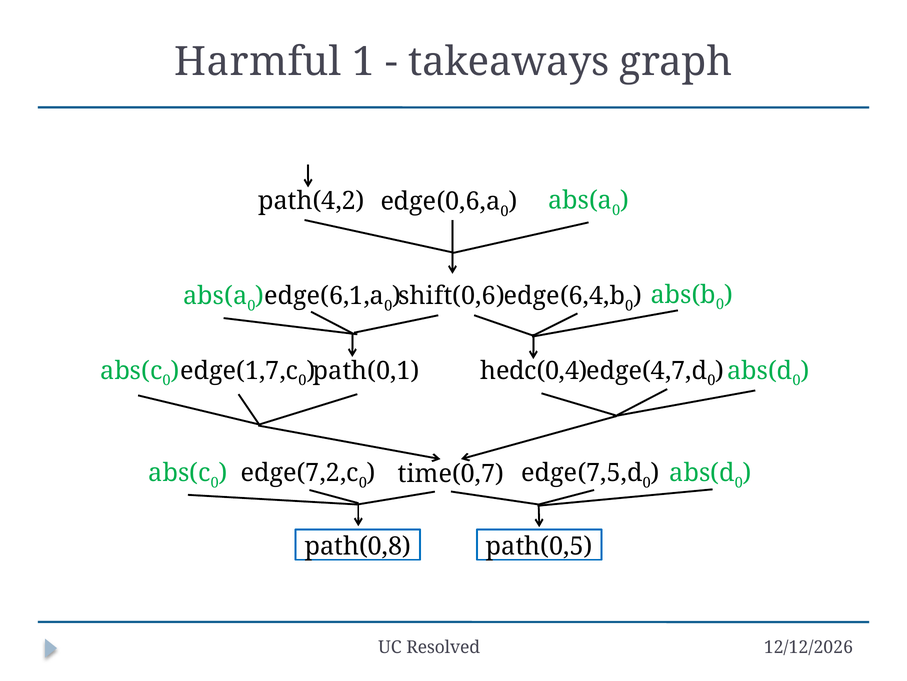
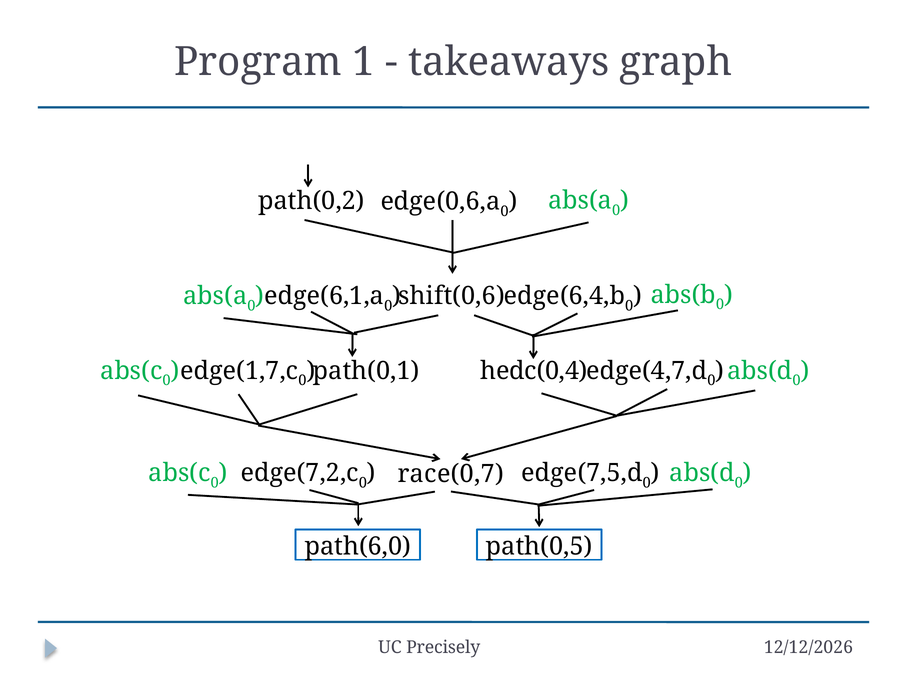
Harmful: Harmful -> Program (258, 62)
path(4,2: path(4,2 -> path(0,2 (311, 201)
time(0,7: time(0,7 -> race(0,7 (451, 473)
path(0,8: path(0,8 -> path(6,0 (358, 546)
Resolved: Resolved -> Precisely (443, 647)
